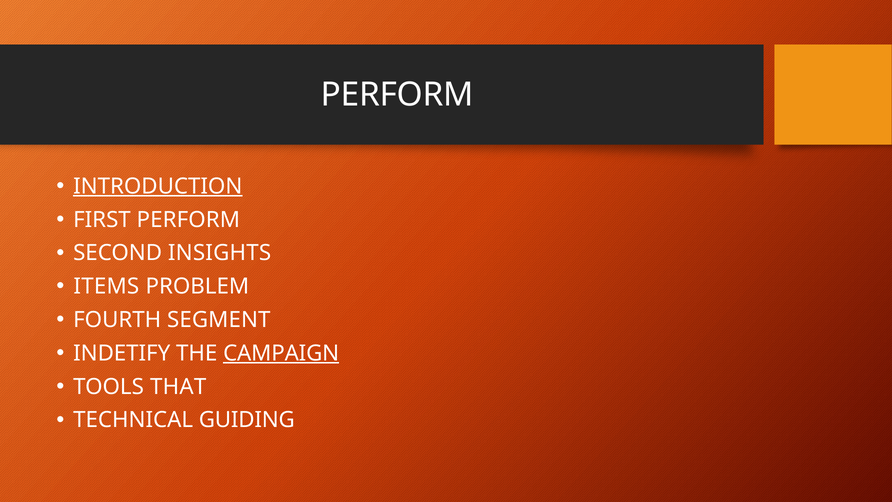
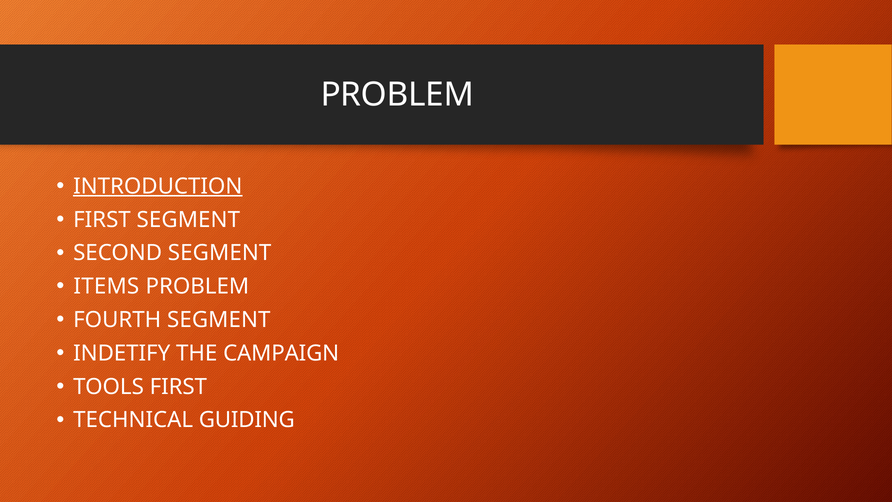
PERFORM: PERFORM -> PROBLEM (397, 94)
FIRST PERFORM: PERFORM -> SEGMENT (188, 220)
SECOND INSIGHTS: INSIGHTS -> SEGMENT (220, 253)
CAMPAIGN underline: present -> none (281, 353)
TOOLS THAT: THAT -> FIRST (178, 386)
